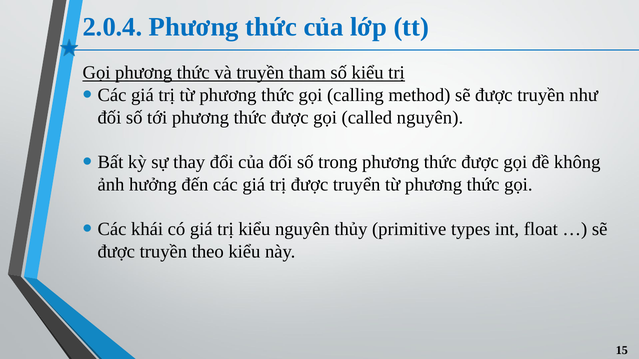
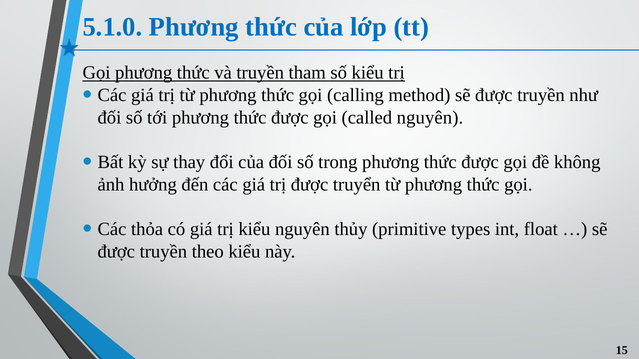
2.0.4: 2.0.4 -> 5.1.0 (112, 27)
khái: khái -> thỏa (147, 229)
